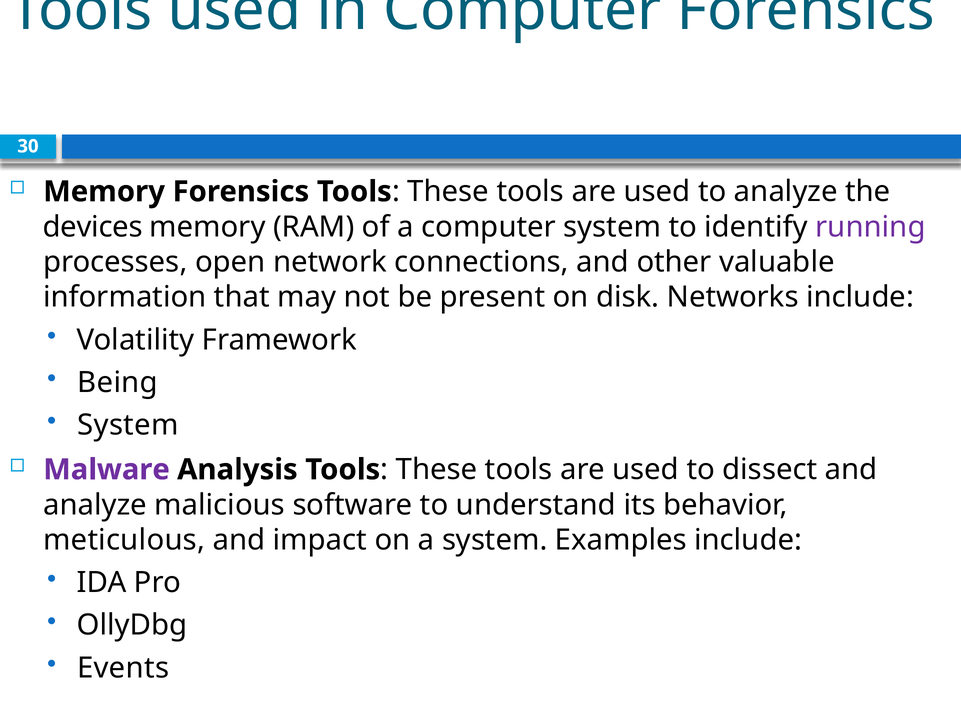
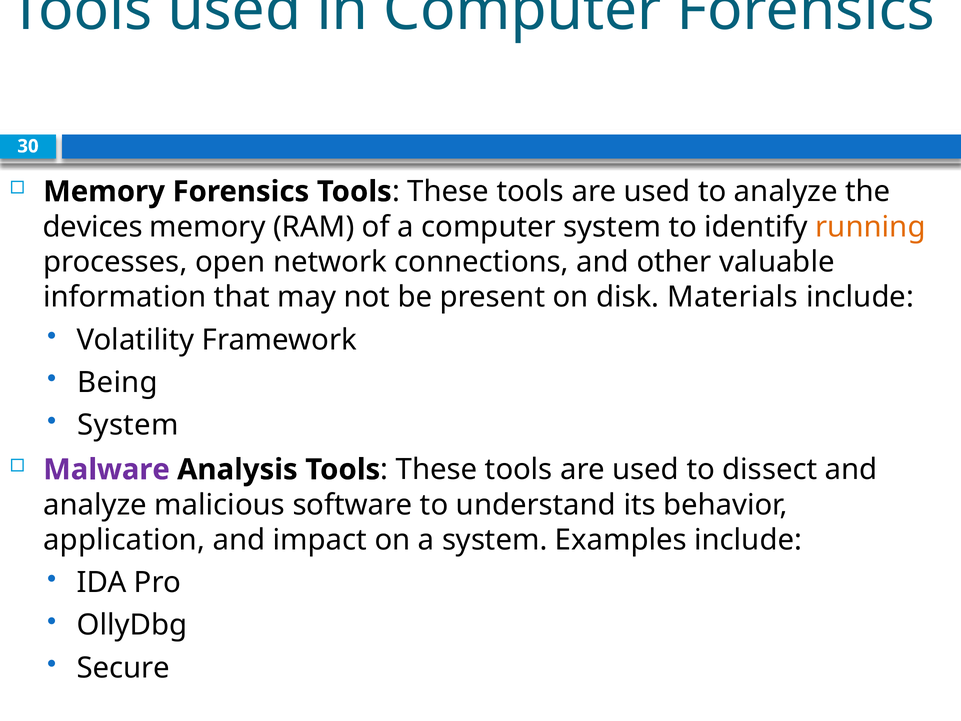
running colour: purple -> orange (870, 227)
Networks: Networks -> Materials (733, 297)
meticulous: meticulous -> application (124, 540)
Events: Events -> Secure (123, 668)
